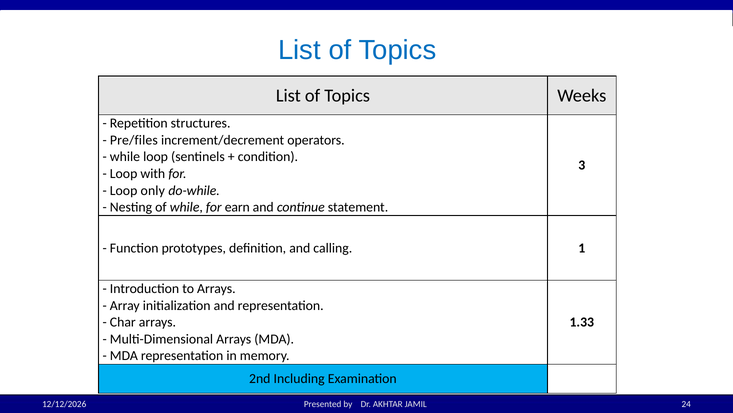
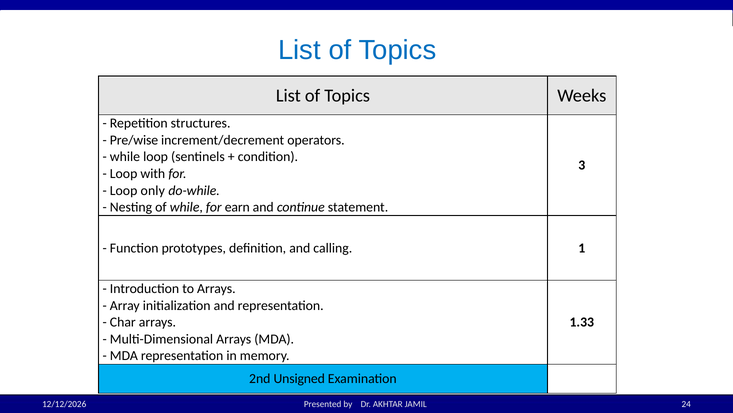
Pre/files: Pre/files -> Pre/wise (134, 140)
Including: Including -> Unsigned (299, 378)
